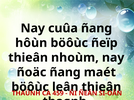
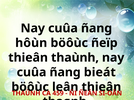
thieân nhoùm: nhoùm -> thaùnh (75, 58)
ñoäc: ñoäc -> cuûa (32, 73)
maét: maét -> bieát (100, 73)
